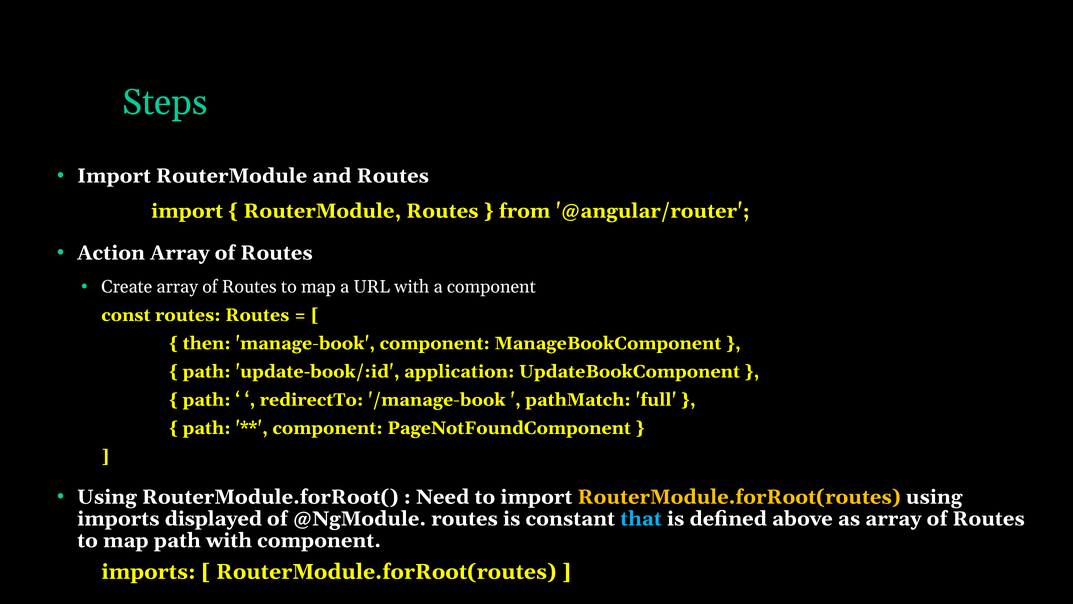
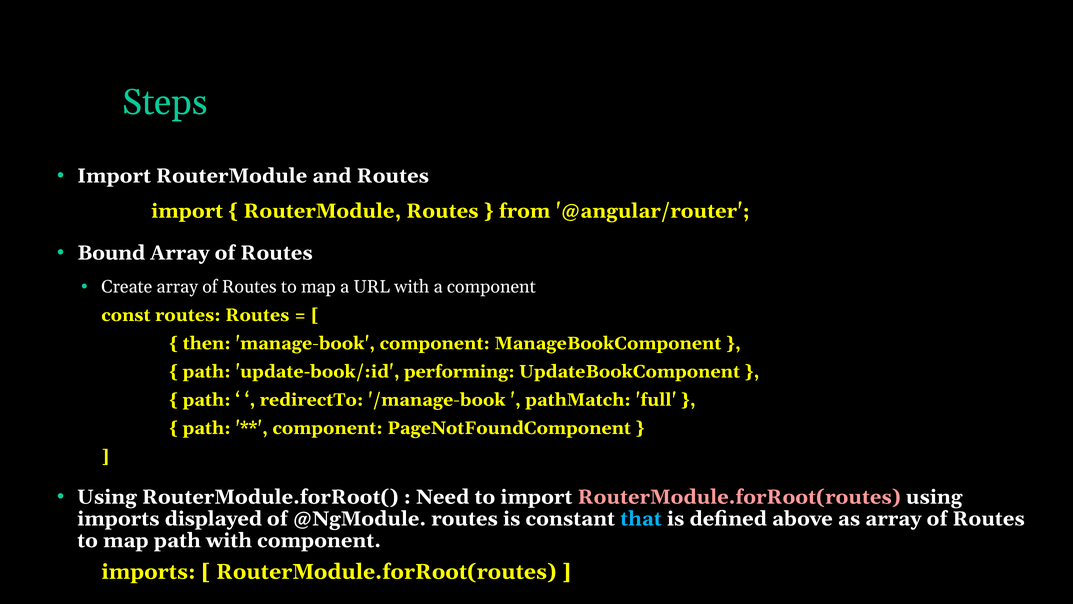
Action: Action -> Bound (111, 253)
application: application -> performing (459, 371)
RouterModule.forRoot(routes colour: yellow -> pink (739, 497)
